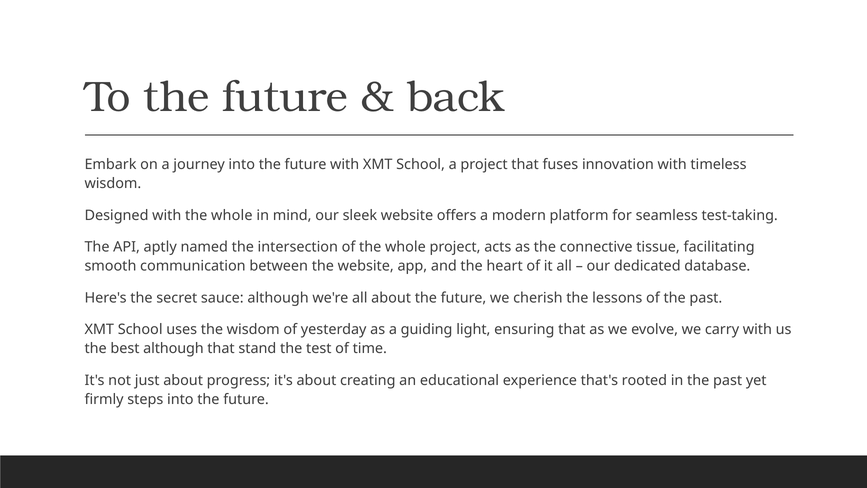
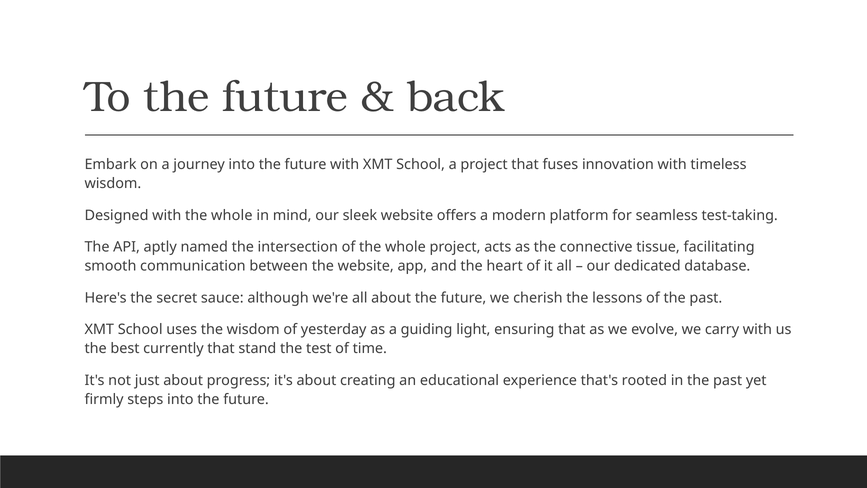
best although: although -> currently (173, 348)
